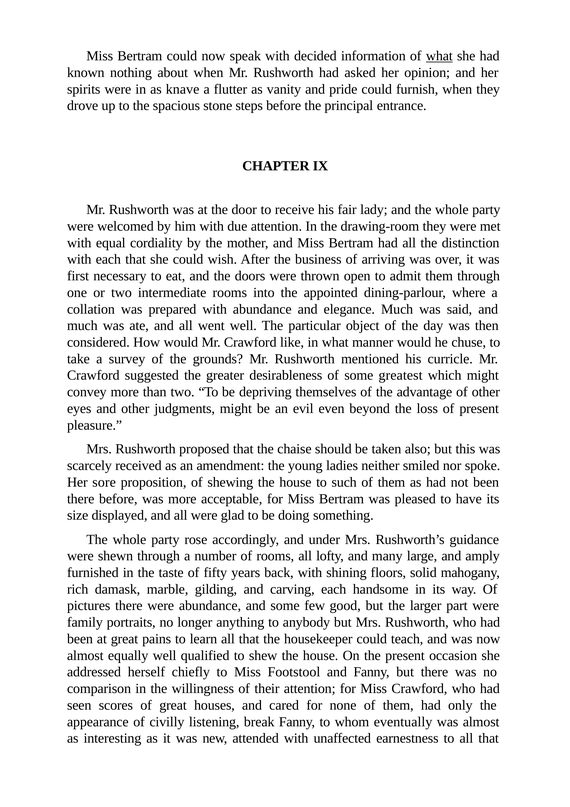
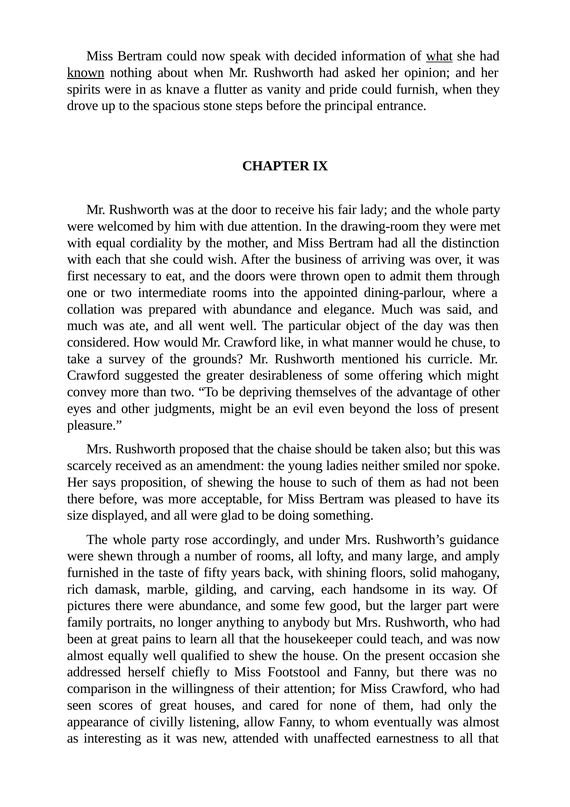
known underline: none -> present (86, 73)
greatest: greatest -> offering (401, 375)
sore: sore -> says (104, 482)
break: break -> allow (259, 721)
